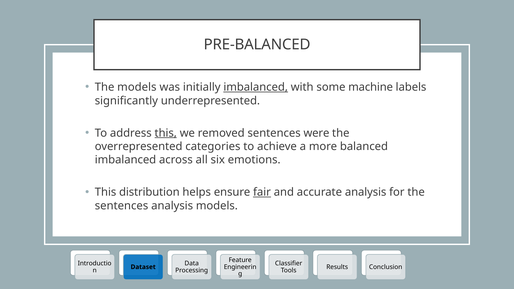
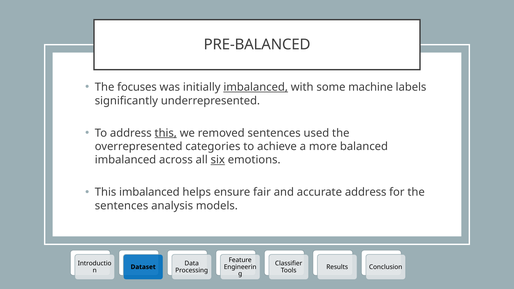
The models: models -> focuses (137, 87)
were: were -> used (316, 133)
six underline: none -> present (218, 160)
This distribution: distribution -> imbalanced (149, 192)
fair underline: present -> none (262, 192)
accurate analysis: analysis -> address (366, 192)
